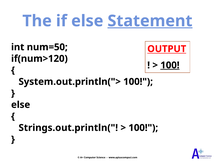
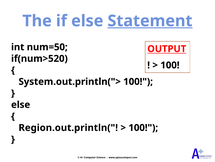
if(num>120: if(num>120 -> if(num>520 (39, 58)
100 underline: present -> none (170, 65)
Strings.out.println(: Strings.out.println( -> Region.out.println( (68, 127)
